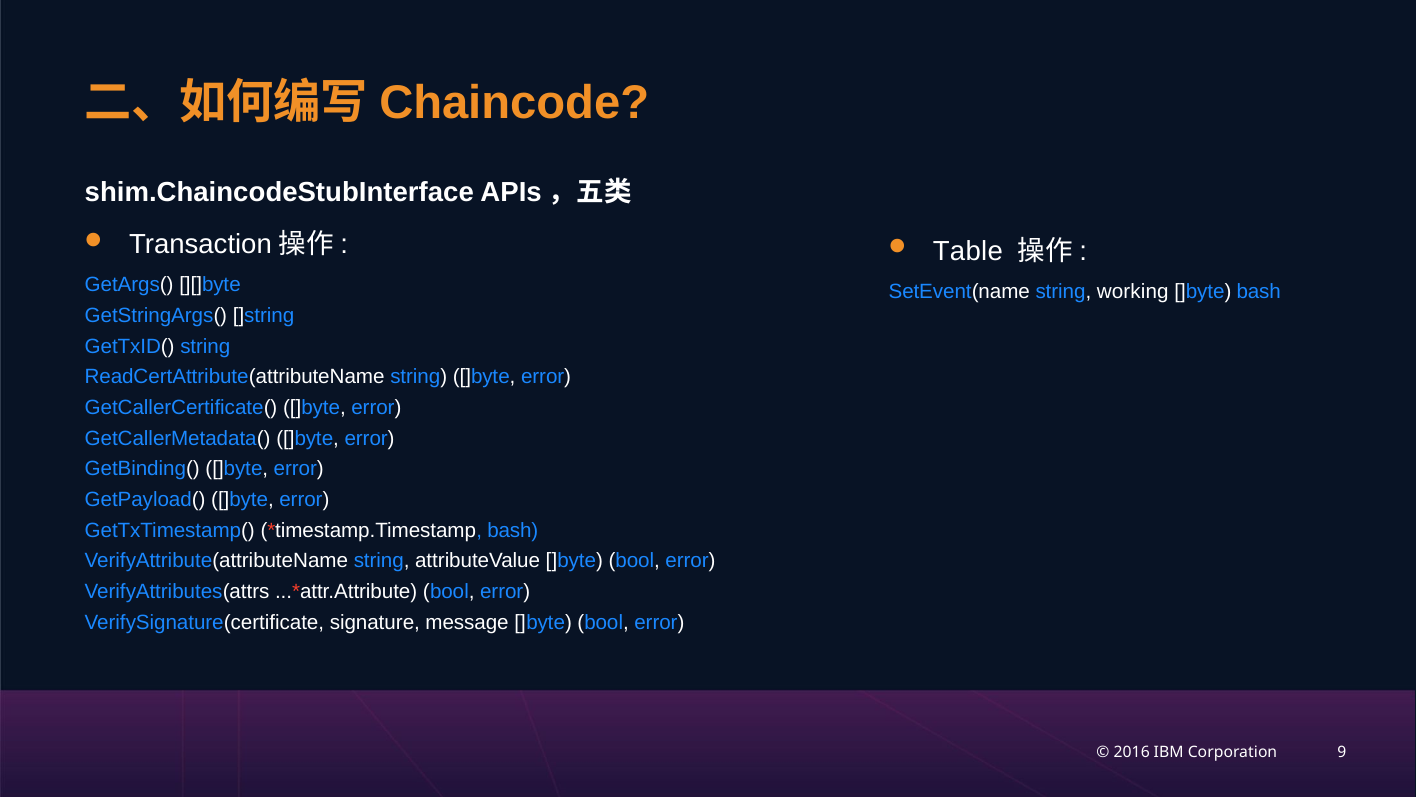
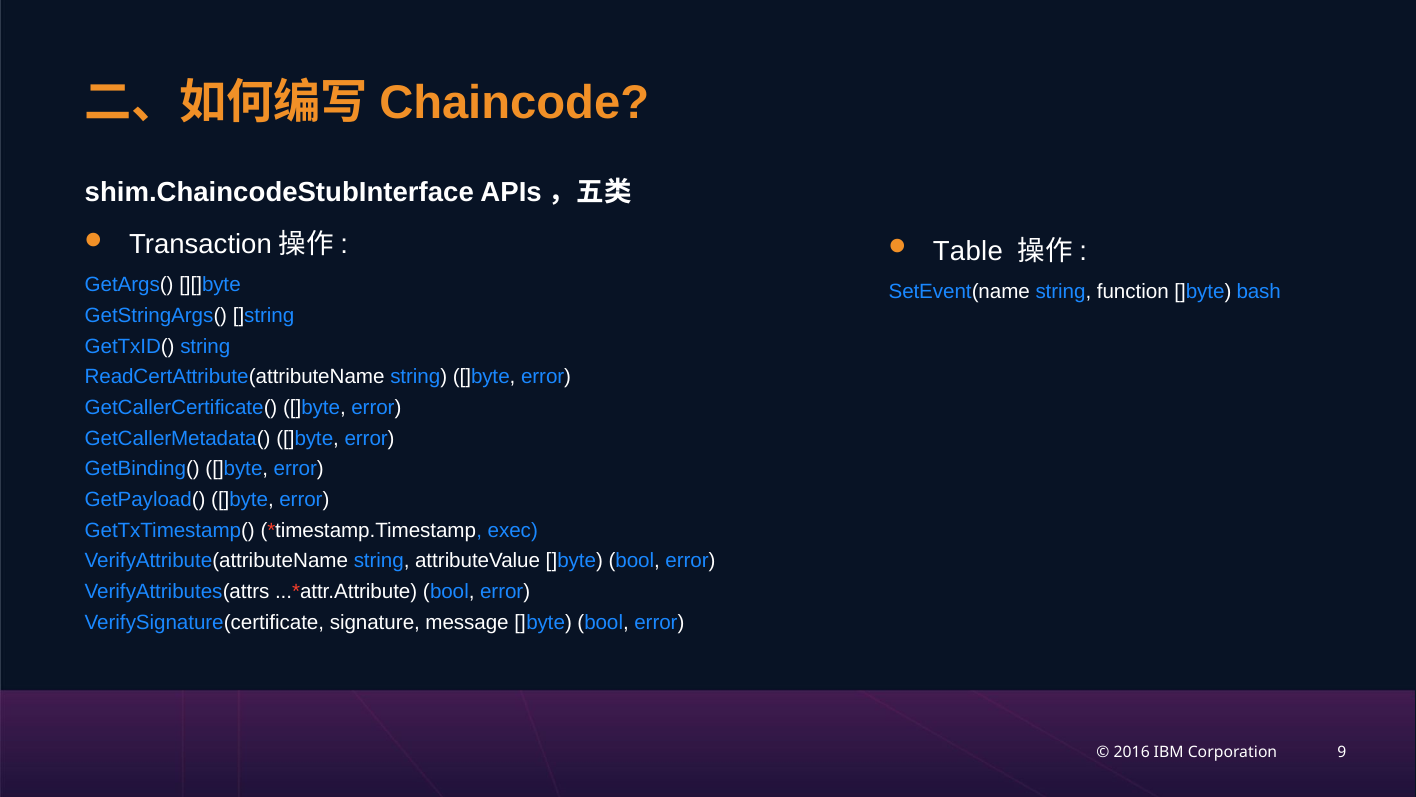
working: working -> function (1133, 291)
bash: bash -> exec (513, 530)
